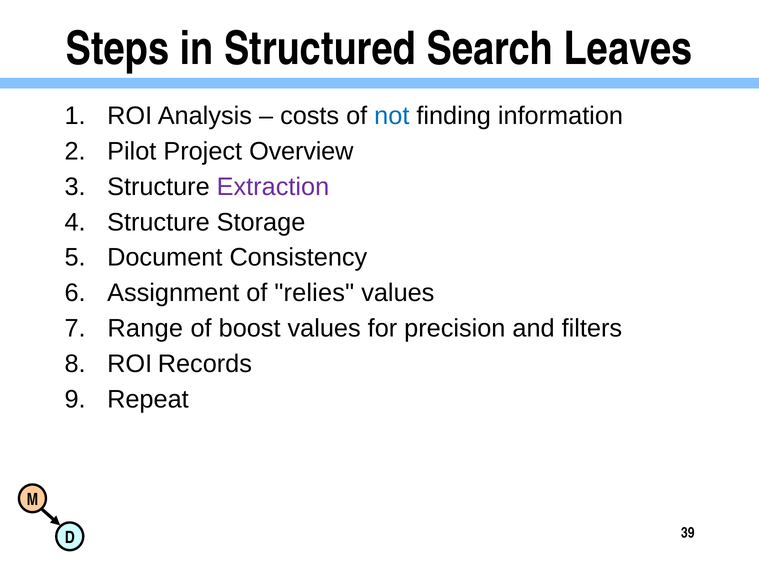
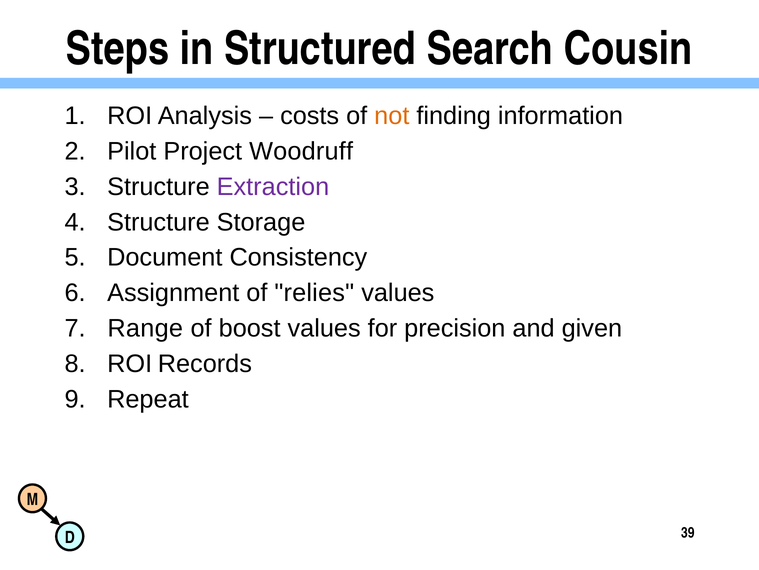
Leaves: Leaves -> Cousin (628, 49)
not colour: blue -> orange (392, 116)
Overview: Overview -> Woodruff (301, 151)
filters: filters -> given (592, 328)
